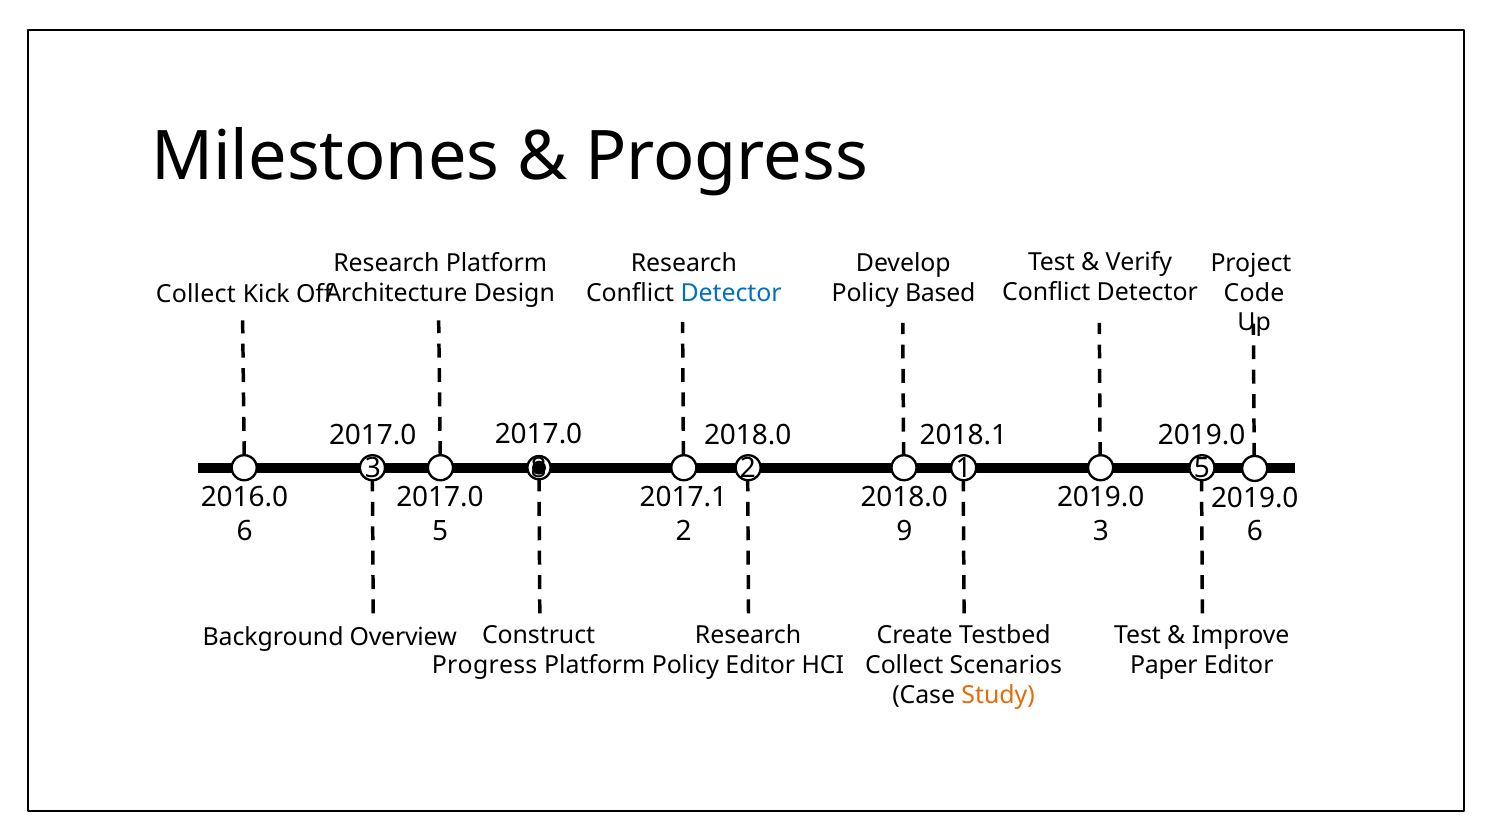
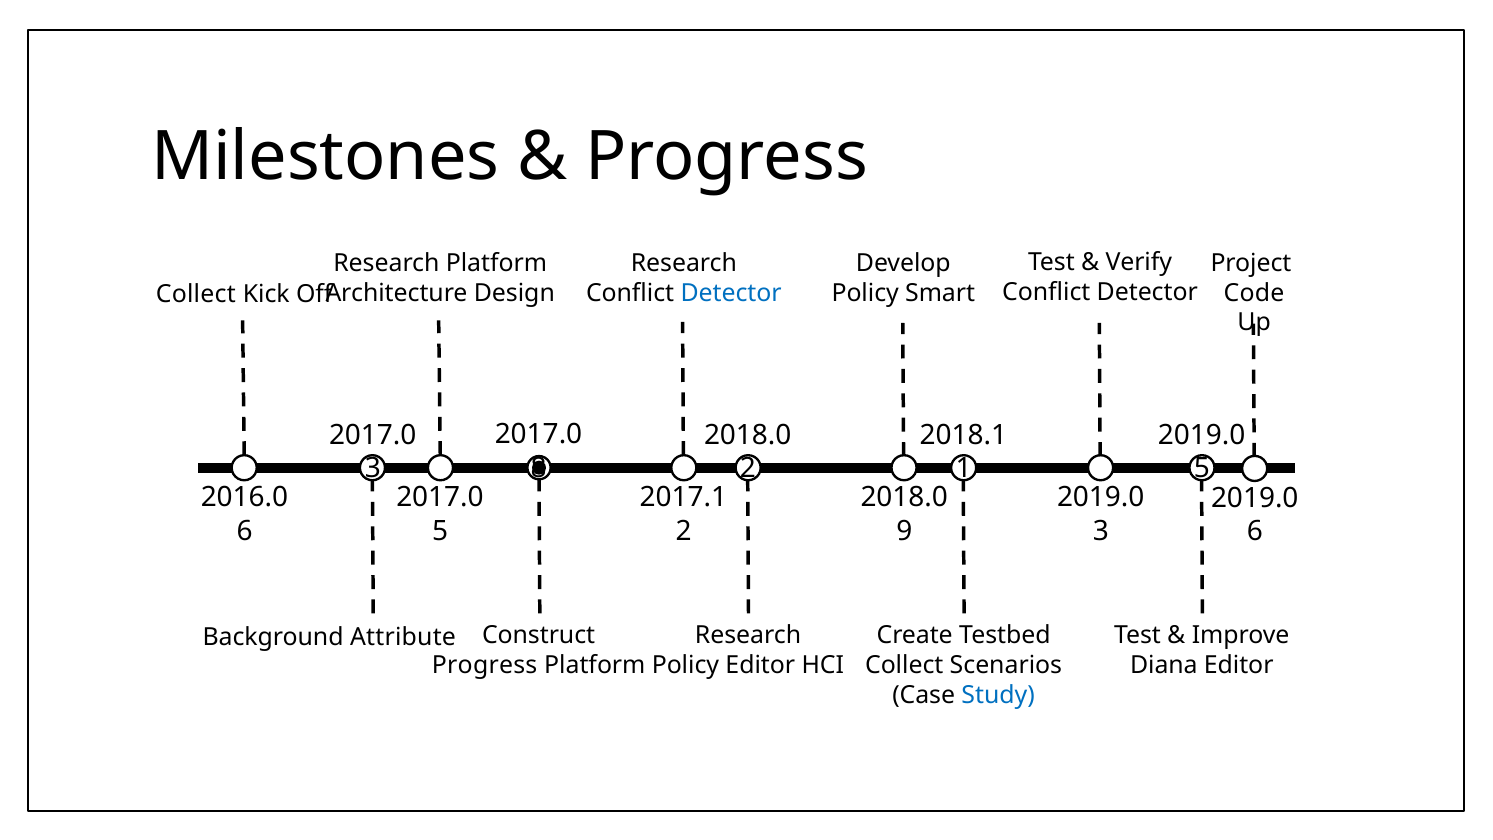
Based: Based -> Smart (940, 293)
Overview: Overview -> Attribute (403, 638)
Paper: Paper -> Diana (1164, 665)
Study colour: orange -> blue (998, 695)
